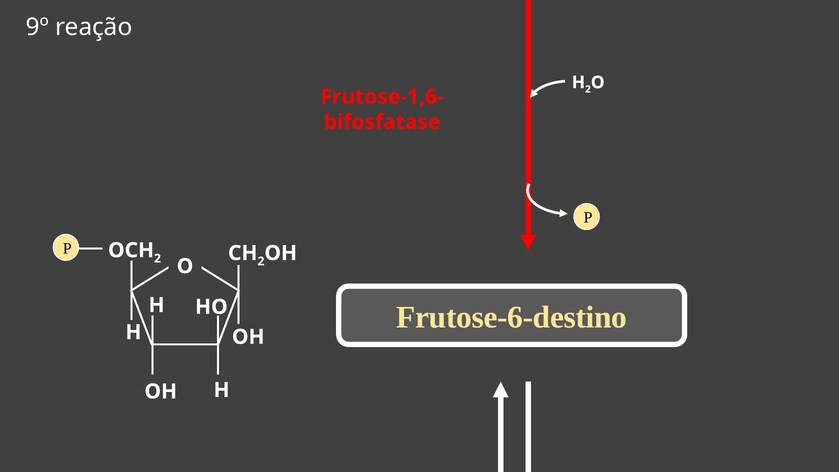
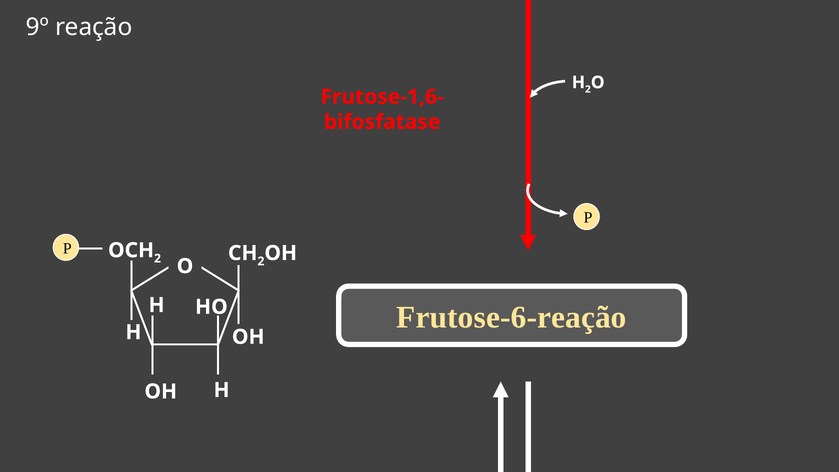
Frutose-6-destino: Frutose-6-destino -> Frutose-6-reação (512, 317)
